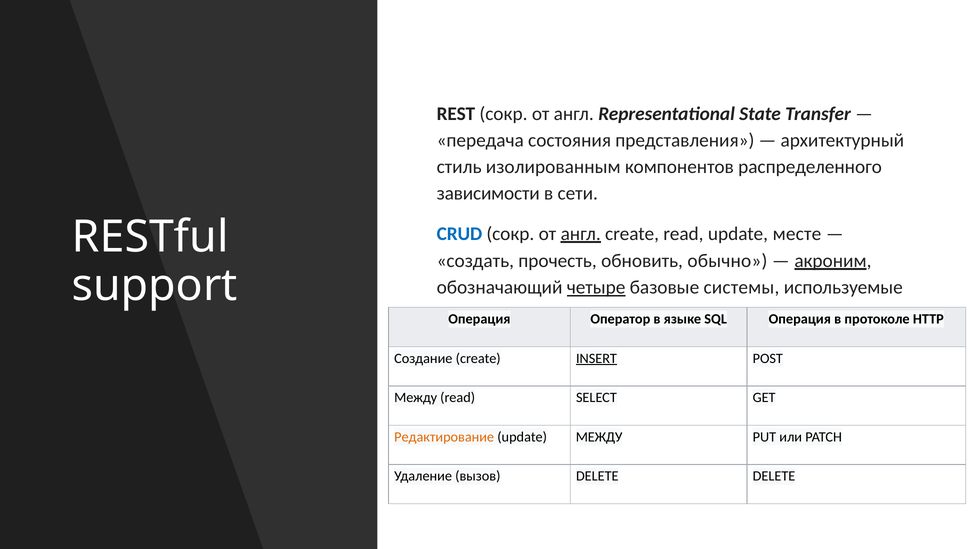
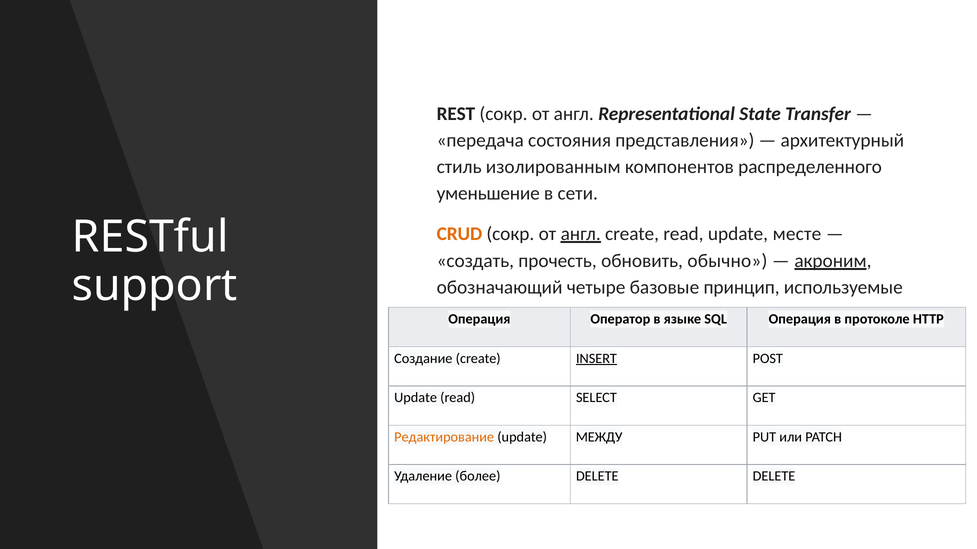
зависимости: зависимости -> уменьшение (488, 194)
CRUD colour: blue -> orange (459, 234)
четыре underline: present -> none (596, 288)
системы: системы -> принцип (742, 288)
Между: Между -> Update (416, 398)
вызов: вызов -> более (478, 477)
